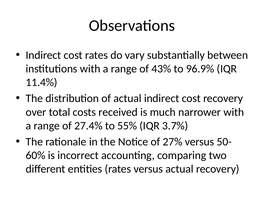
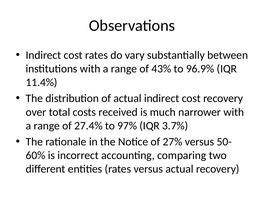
55%: 55% -> 97% (127, 126)
